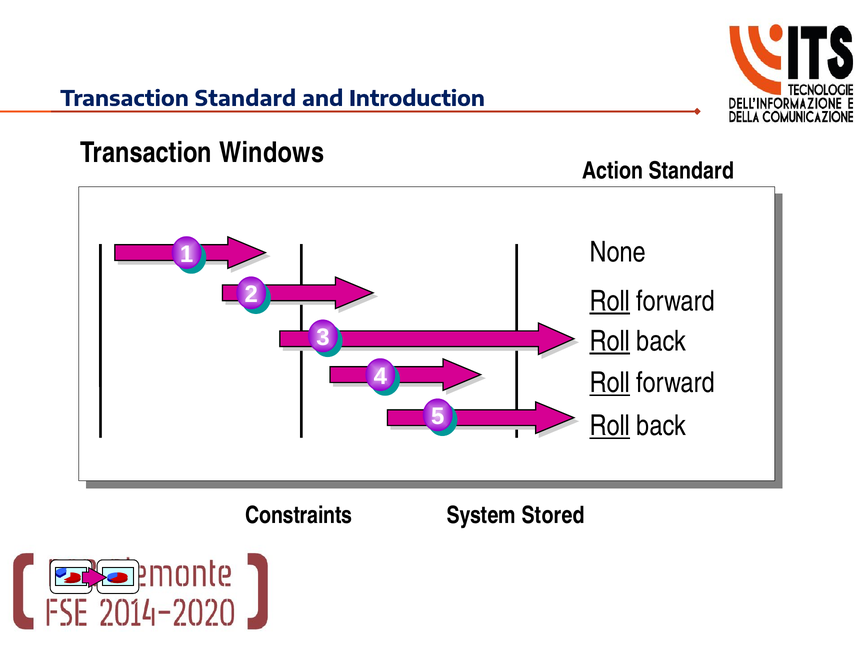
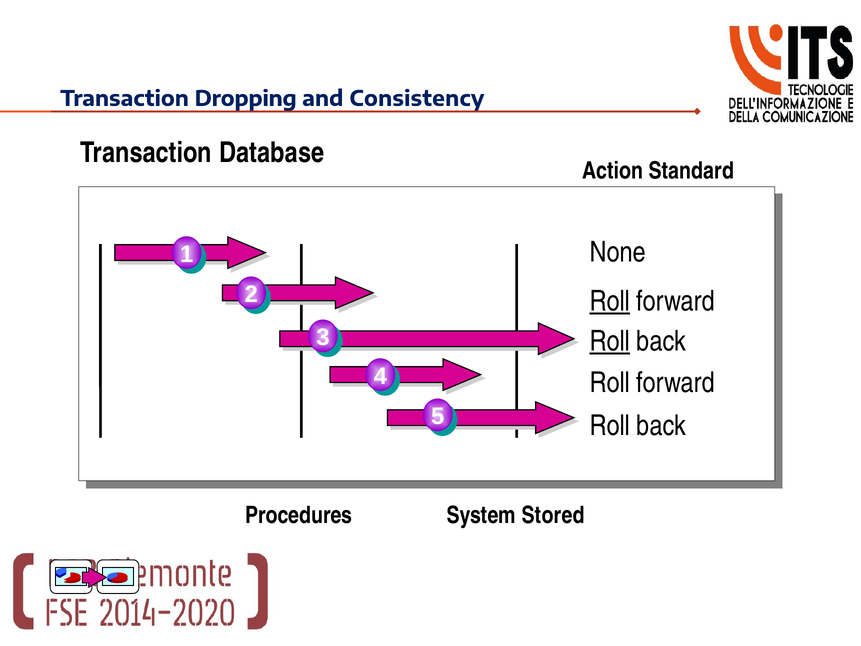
Transaction Standard: Standard -> Dropping (246, 99)
Introduction: Introduction -> Consistency (417, 99)
Windows: Windows -> Database (272, 153)
Roll underline: present -> none (610, 383)
Roll underline: present -> none (610, 426)
Constraints: Constraints -> Procedures (299, 515)
